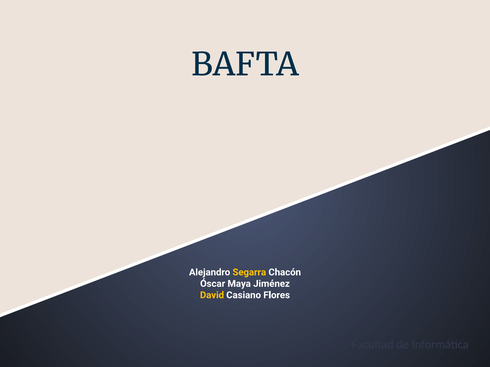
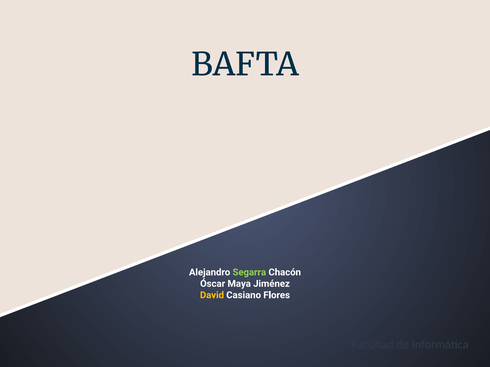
Segarra colour: yellow -> light green (249, 273)
